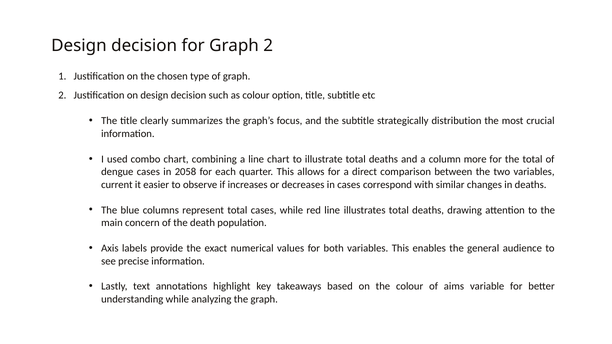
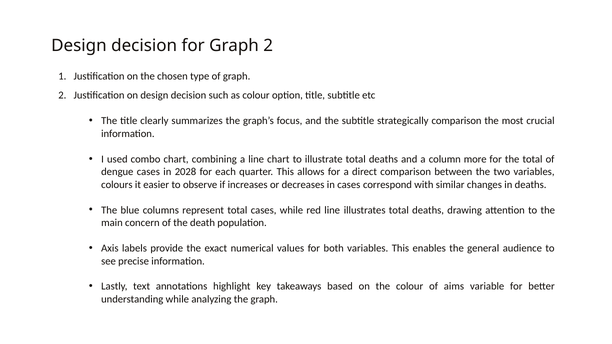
strategically distribution: distribution -> comparison (457, 121)
2058: 2058 -> 2028 (185, 172)
current: current -> colours (117, 185)
